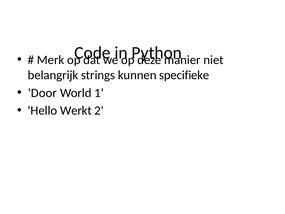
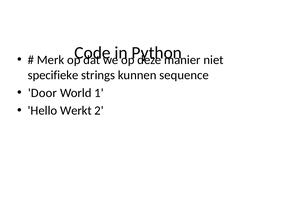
belangrijk: belangrijk -> specifieke (53, 75)
specifieke: specifieke -> sequence (184, 75)
